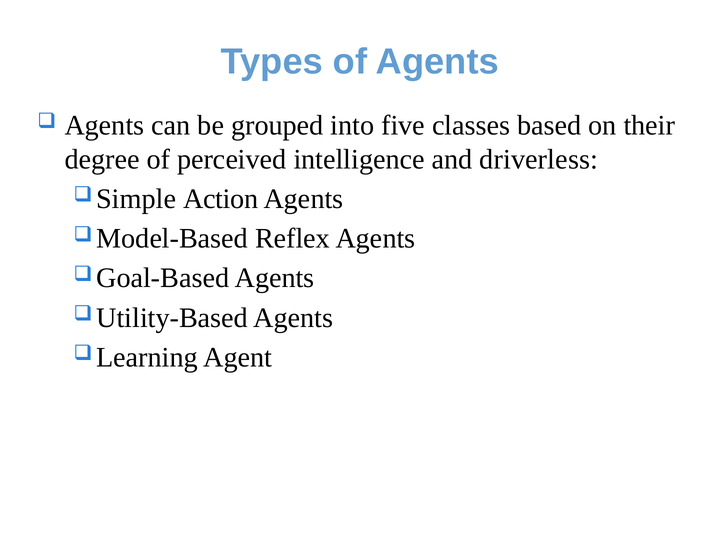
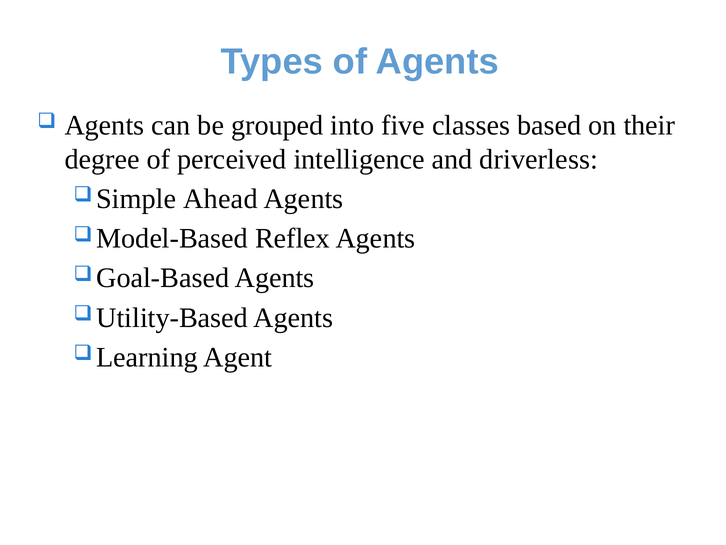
Action: Action -> Ahead (220, 199)
